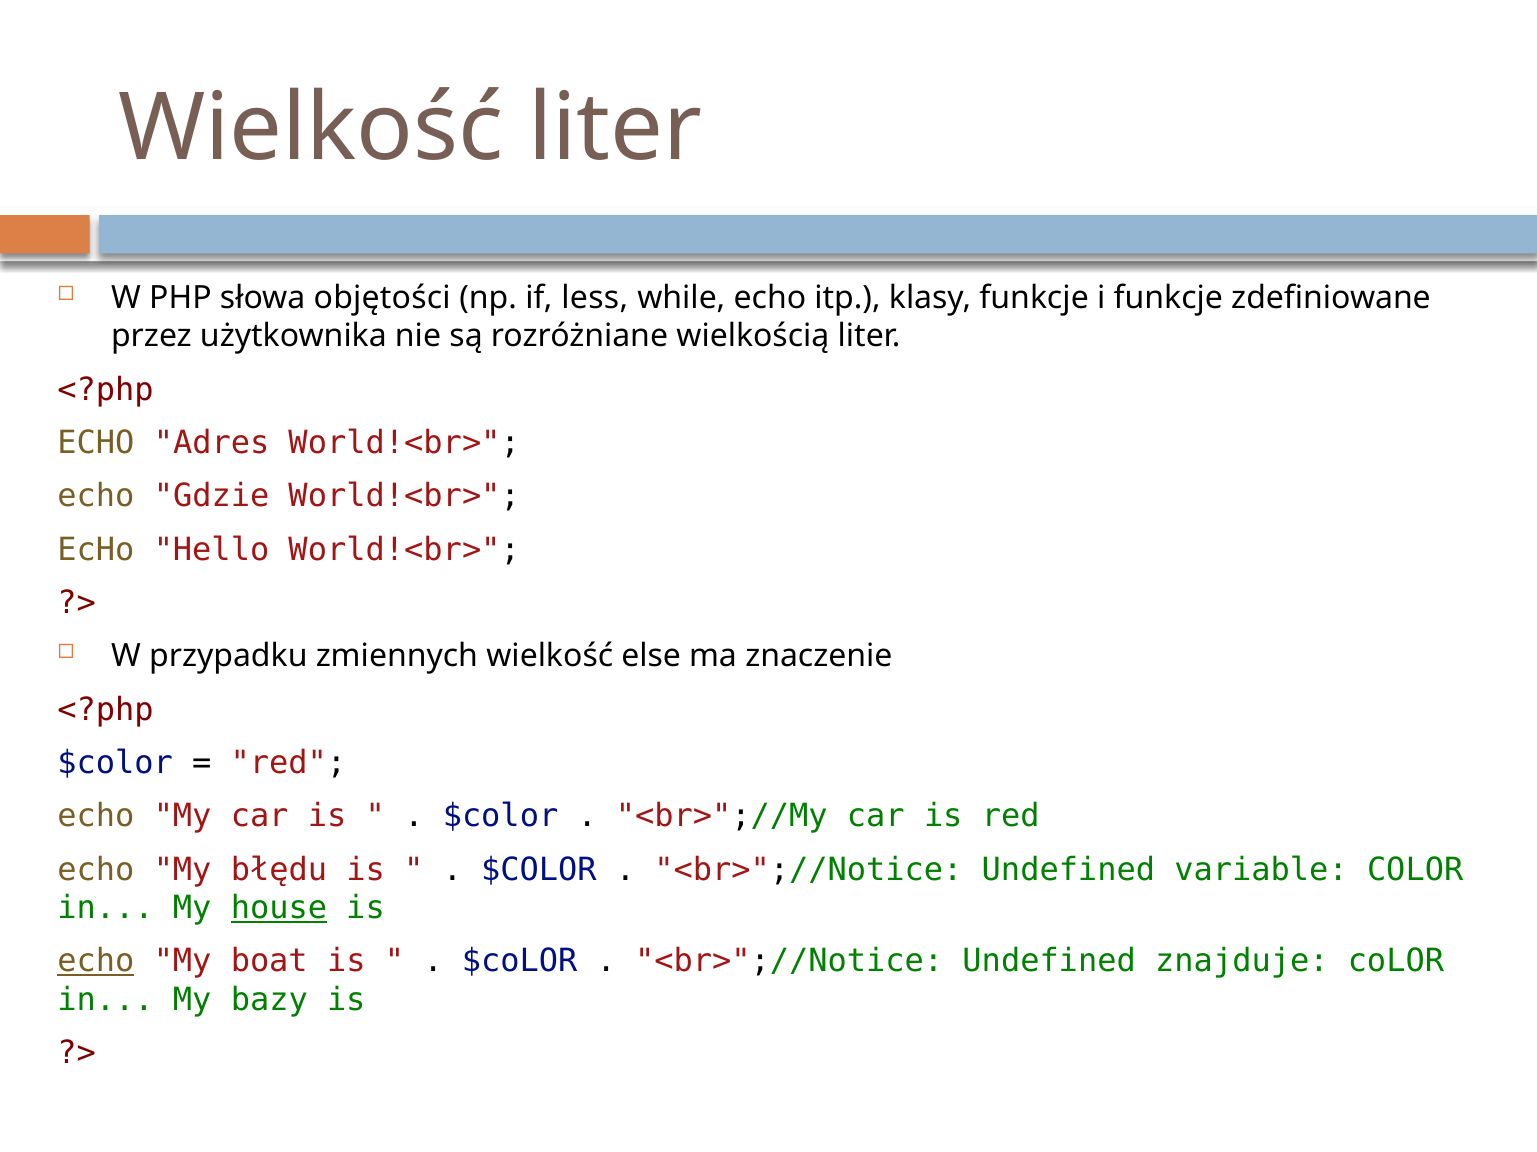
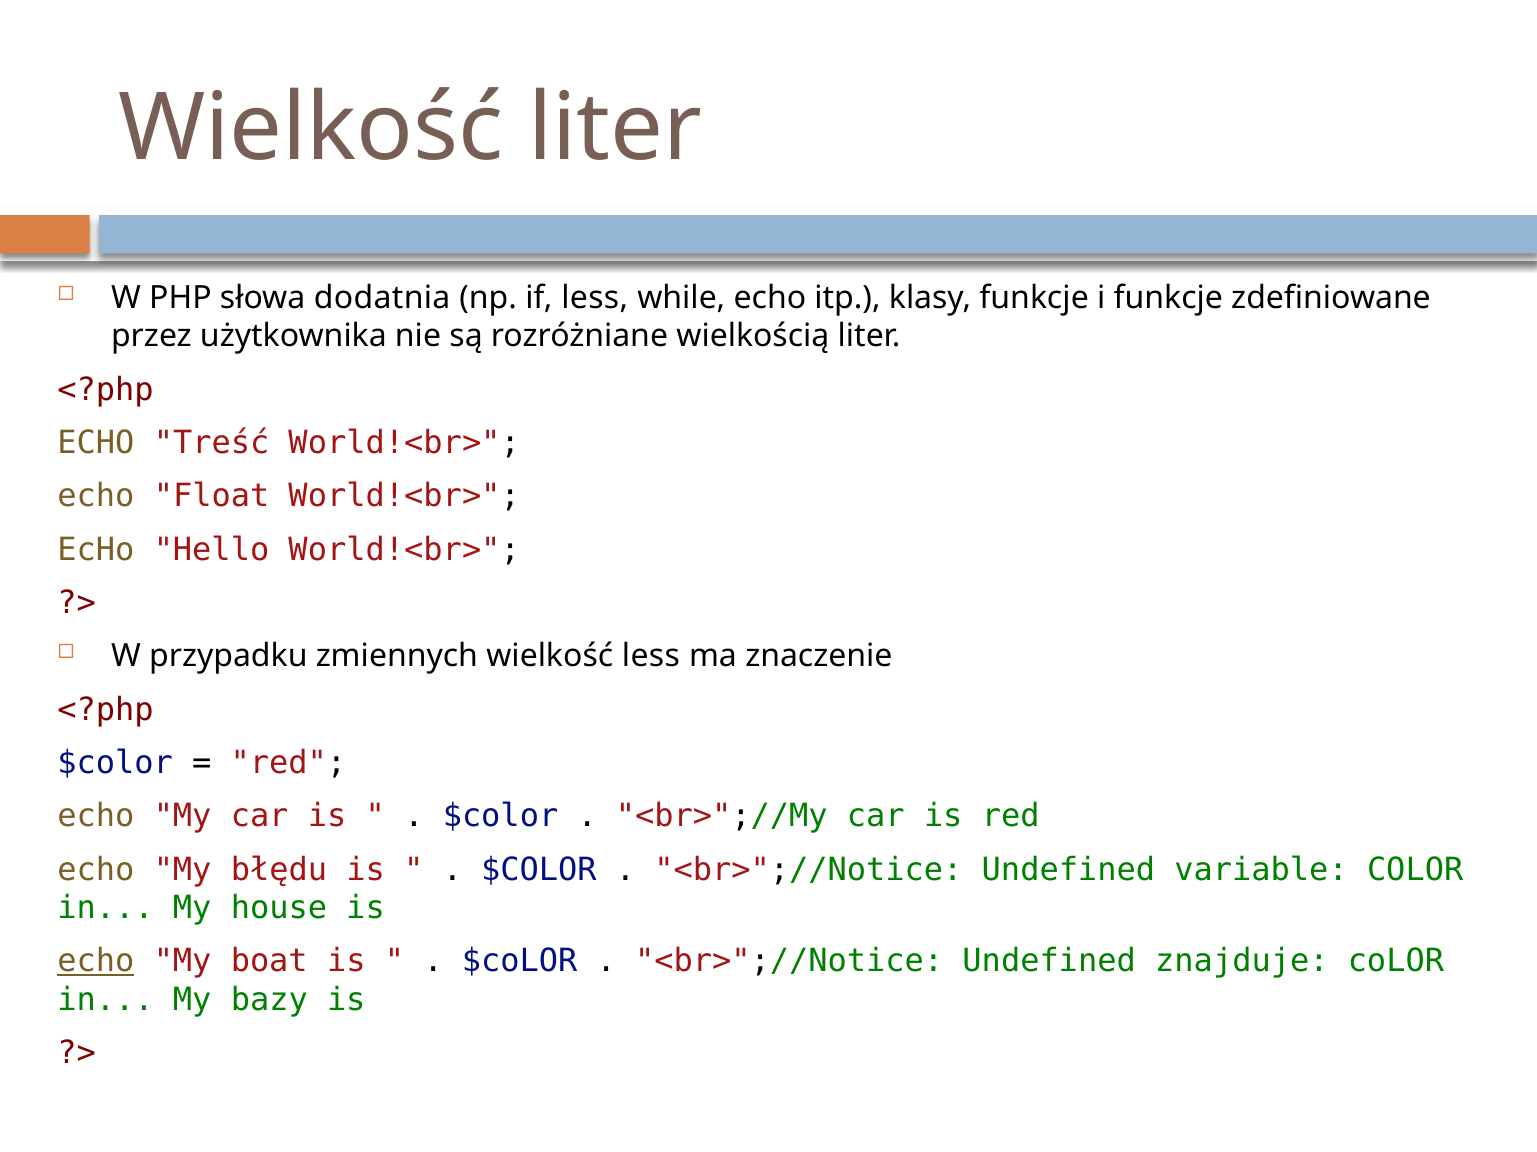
objętości: objętości -> dodatnia (382, 298)
Adres: Adres -> Treść (212, 443)
Gdzie: Gdzie -> Float (212, 497)
wielkość else: else -> less (651, 657)
house underline: present -> none (279, 909)
